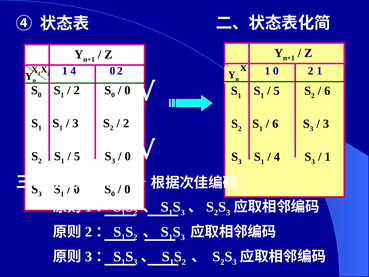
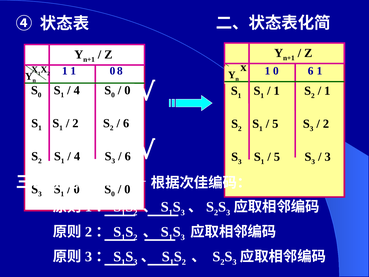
1 4: 4 -> 1 (73, 71)
2: 2 -> 8 (120, 71)
1 0 2: 2 -> 6 (311, 71)
2: 2 -> 4 (77, 90)
5: 5 -> 1 (277, 91)
6: 6 -> 1 (327, 91)
3: 3 -> 2 (75, 123)
2: 2 -> 6 (126, 123)
6: 6 -> 5 (275, 124)
3: 3 -> 2 (326, 124)
5: 5 -> 4 (77, 156)
0: 0 -> 6 (128, 156)
4: 4 -> 5 (277, 157)
1: 1 -> 3 (328, 157)
